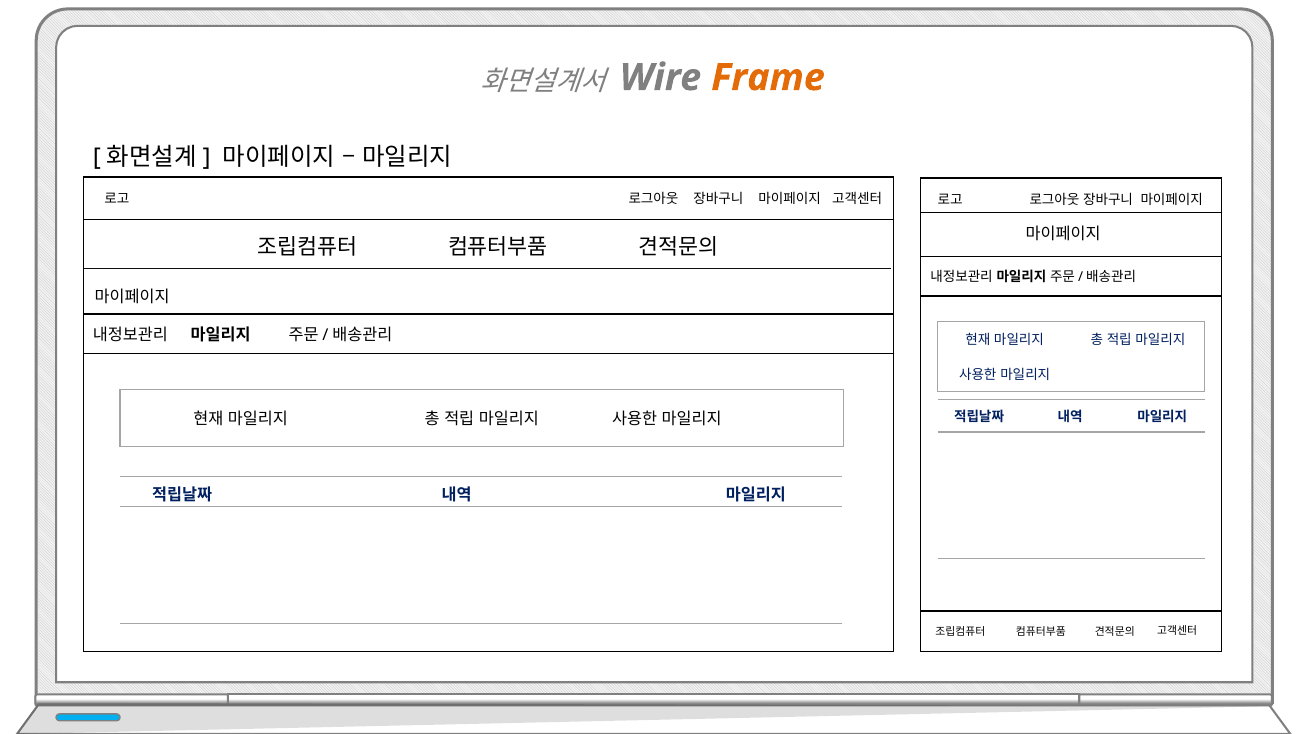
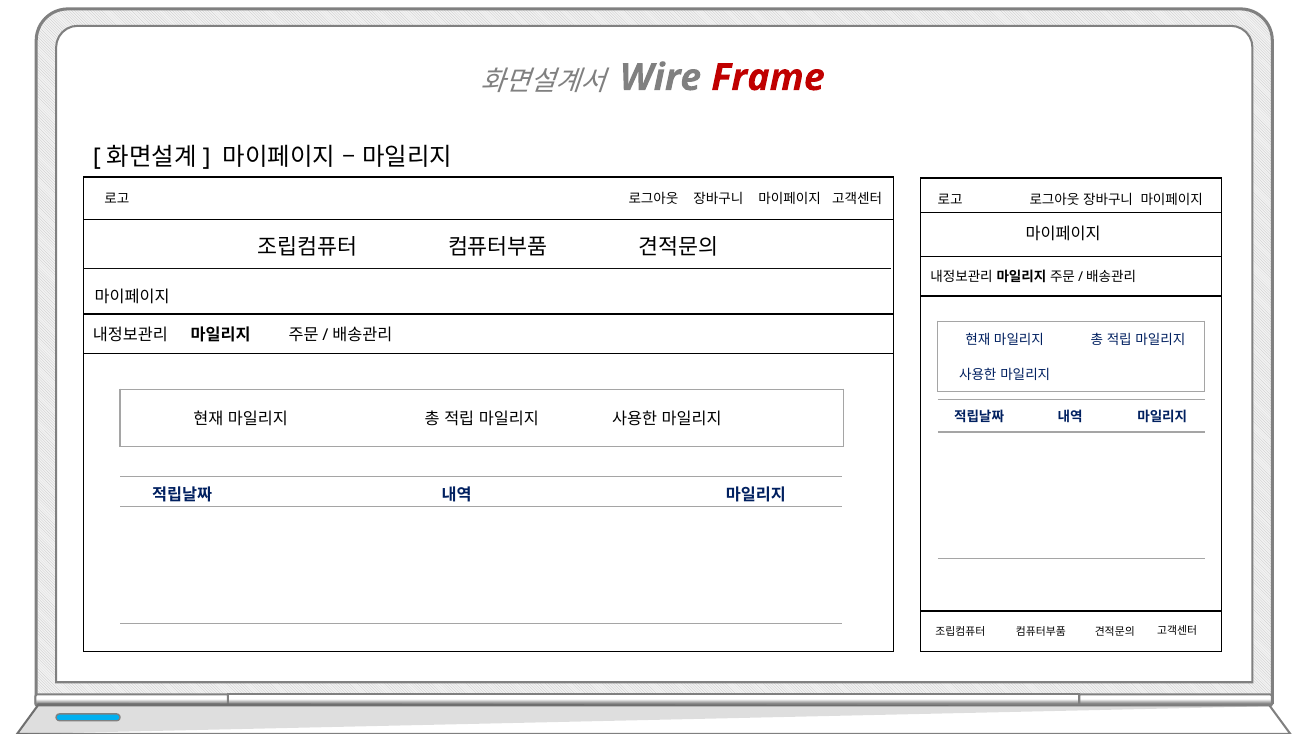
Frame colour: orange -> red (768, 78)
